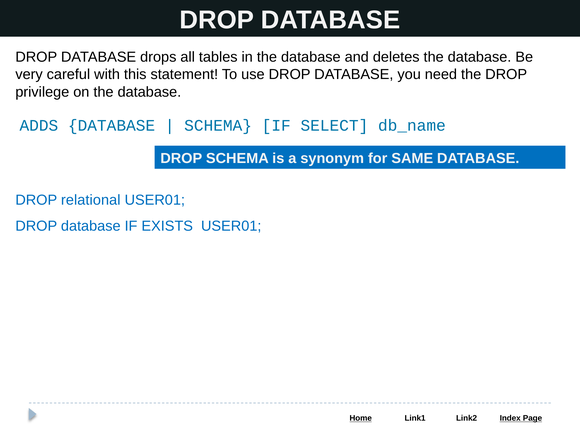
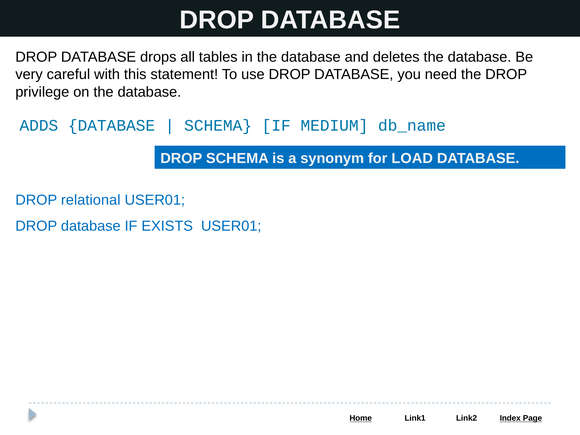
SELECT: SELECT -> MEDIUM (334, 126)
SAME: SAME -> LOAD (412, 158)
